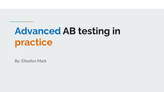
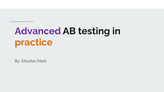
Advanced colour: blue -> purple (38, 31)
